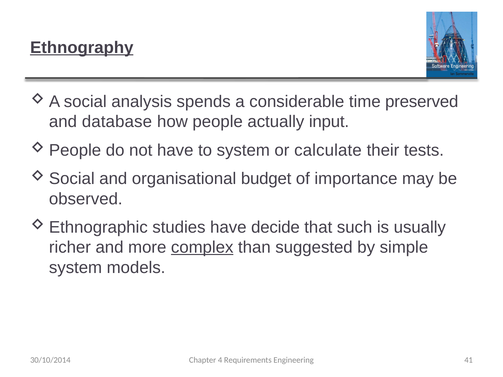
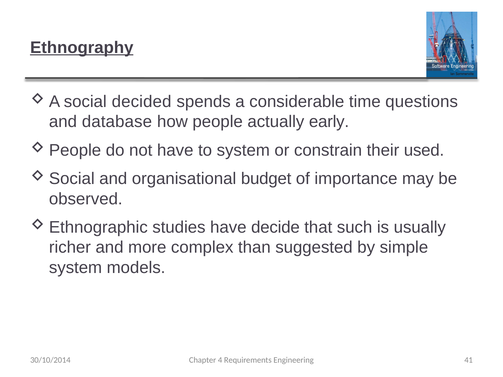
analysis: analysis -> decided (142, 102)
preserved: preserved -> questions (422, 102)
input: input -> early (329, 122)
calculate: calculate -> constrain (328, 150)
tests: tests -> used (424, 150)
complex underline: present -> none (202, 248)
